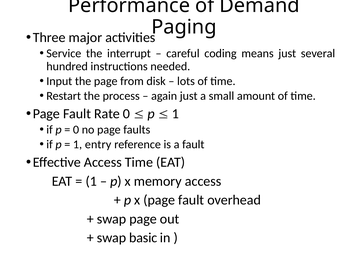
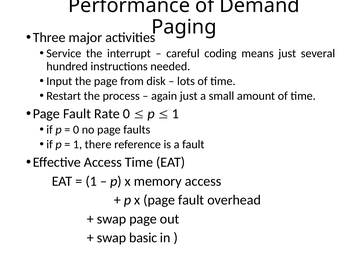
entry: entry -> there (98, 145)
